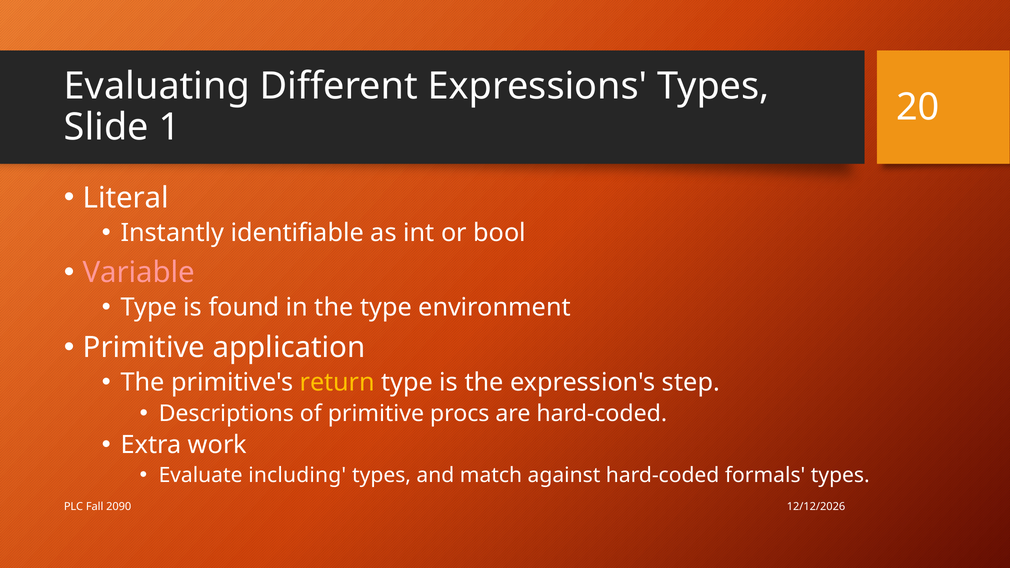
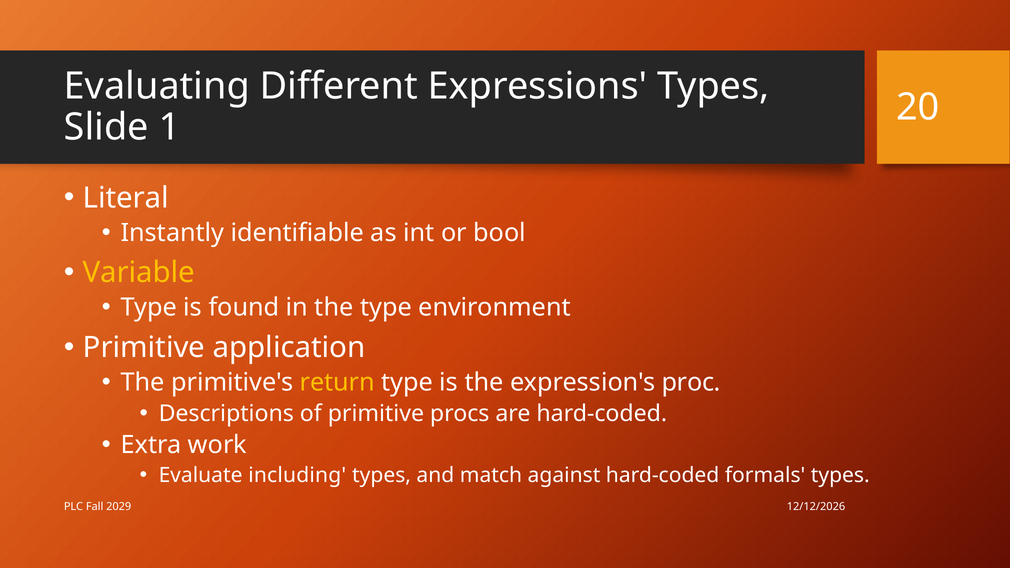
Variable colour: pink -> yellow (139, 273)
step: step -> proc (691, 382)
2090: 2090 -> 2029 (119, 507)
